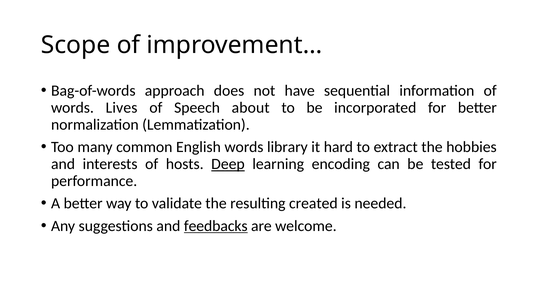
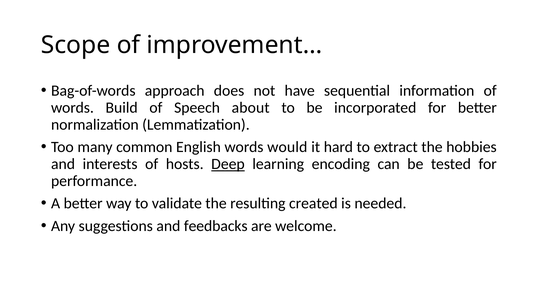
Lives: Lives -> Build (122, 108)
library: library -> would (287, 147)
feedbacks underline: present -> none (216, 226)
